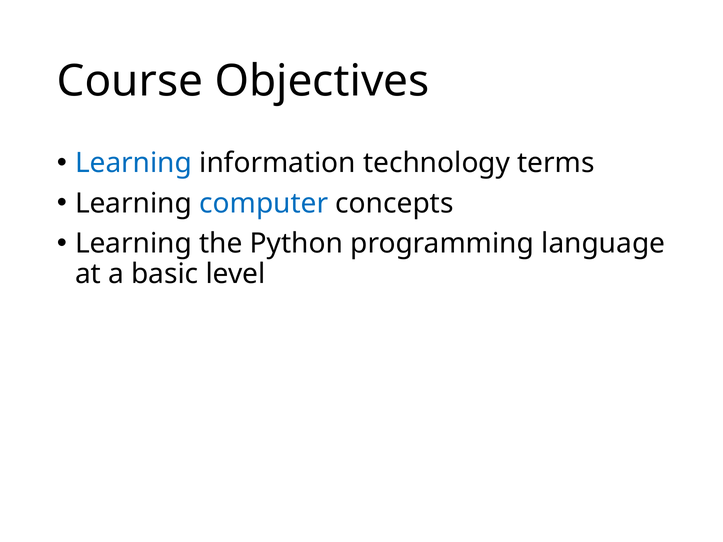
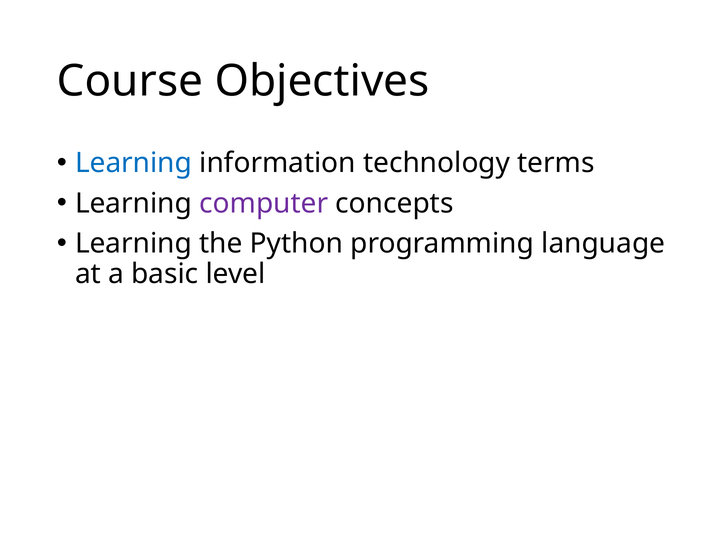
computer colour: blue -> purple (264, 203)
